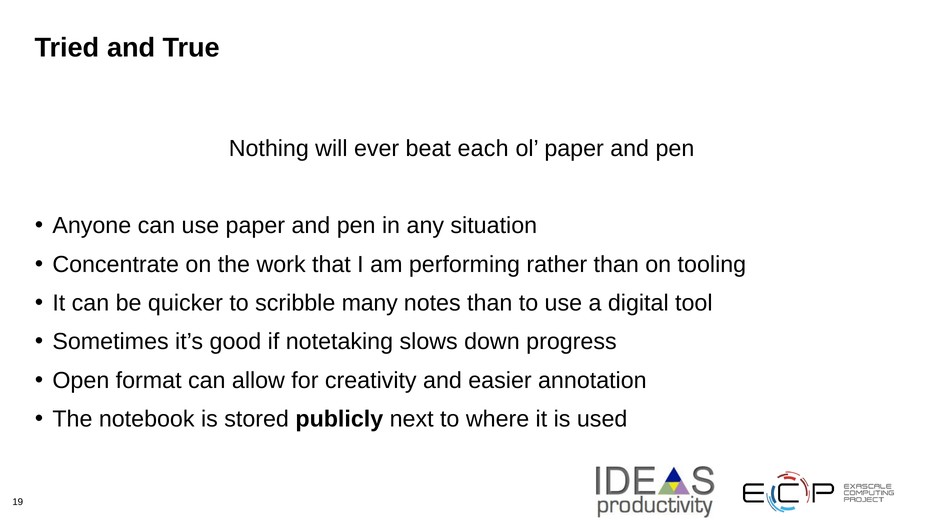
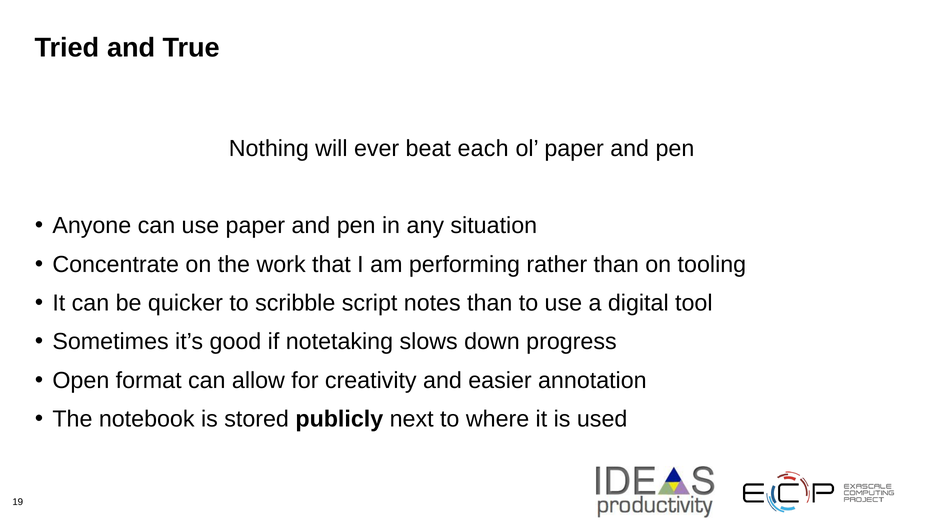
many: many -> script (370, 303)
